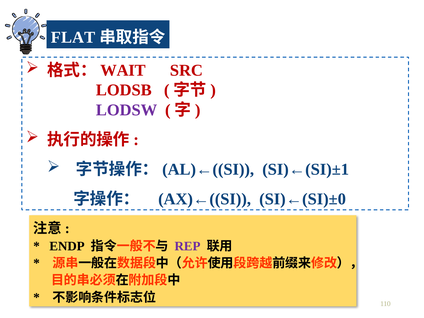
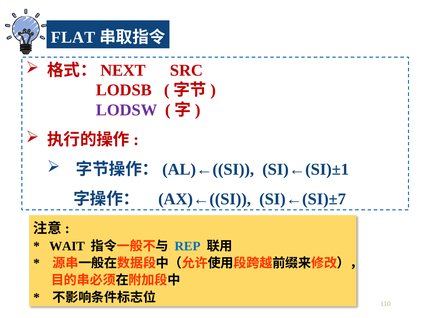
WAIT: WAIT -> NEXT (123, 70)
SI)←(SI)±0: SI)←(SI)±0 -> SI)←(SI)±7 (303, 199)
ENDP: ENDP -> WAIT (67, 246)
REP colour: purple -> blue (187, 246)
